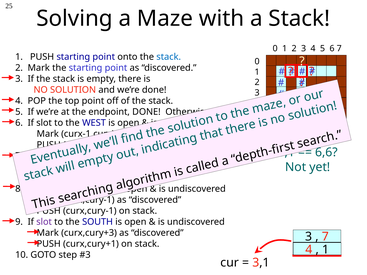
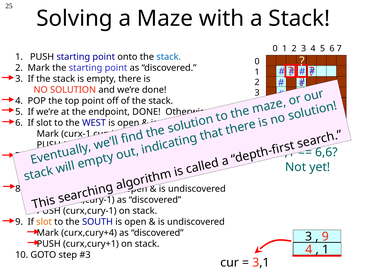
slot colour: purple -> orange (44, 222)
curx,cury+3: curx,cury+3 -> curx,cury+4 (89, 233)
7: 7 -> 9 (325, 237)
